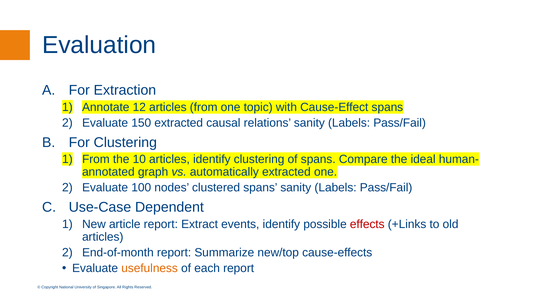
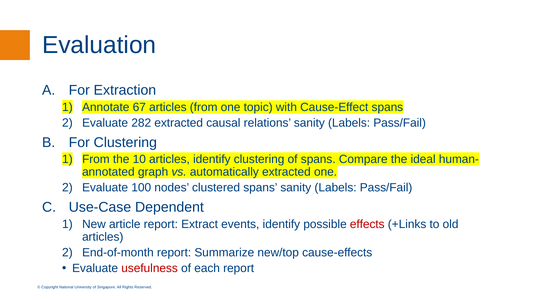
12: 12 -> 67 (139, 107)
150: 150 -> 282 (141, 123)
usefulness colour: orange -> red (150, 268)
